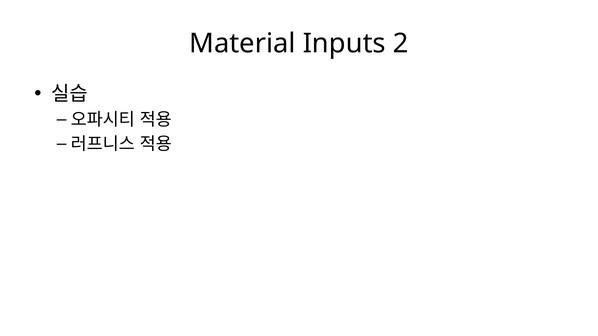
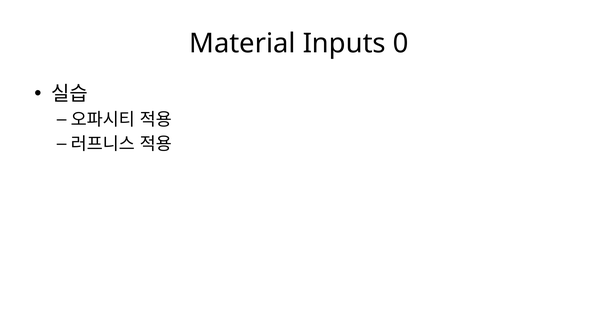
2: 2 -> 0 (401, 43)
